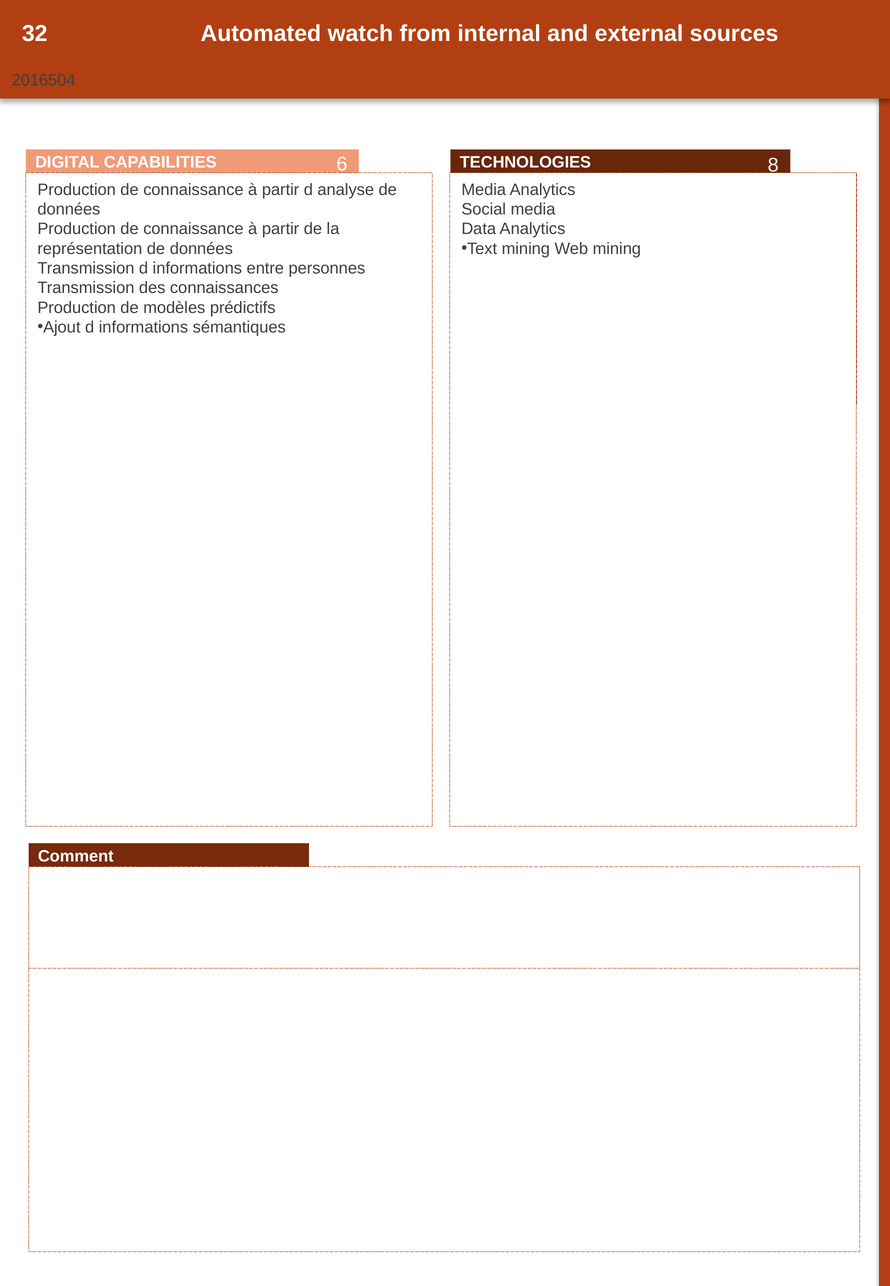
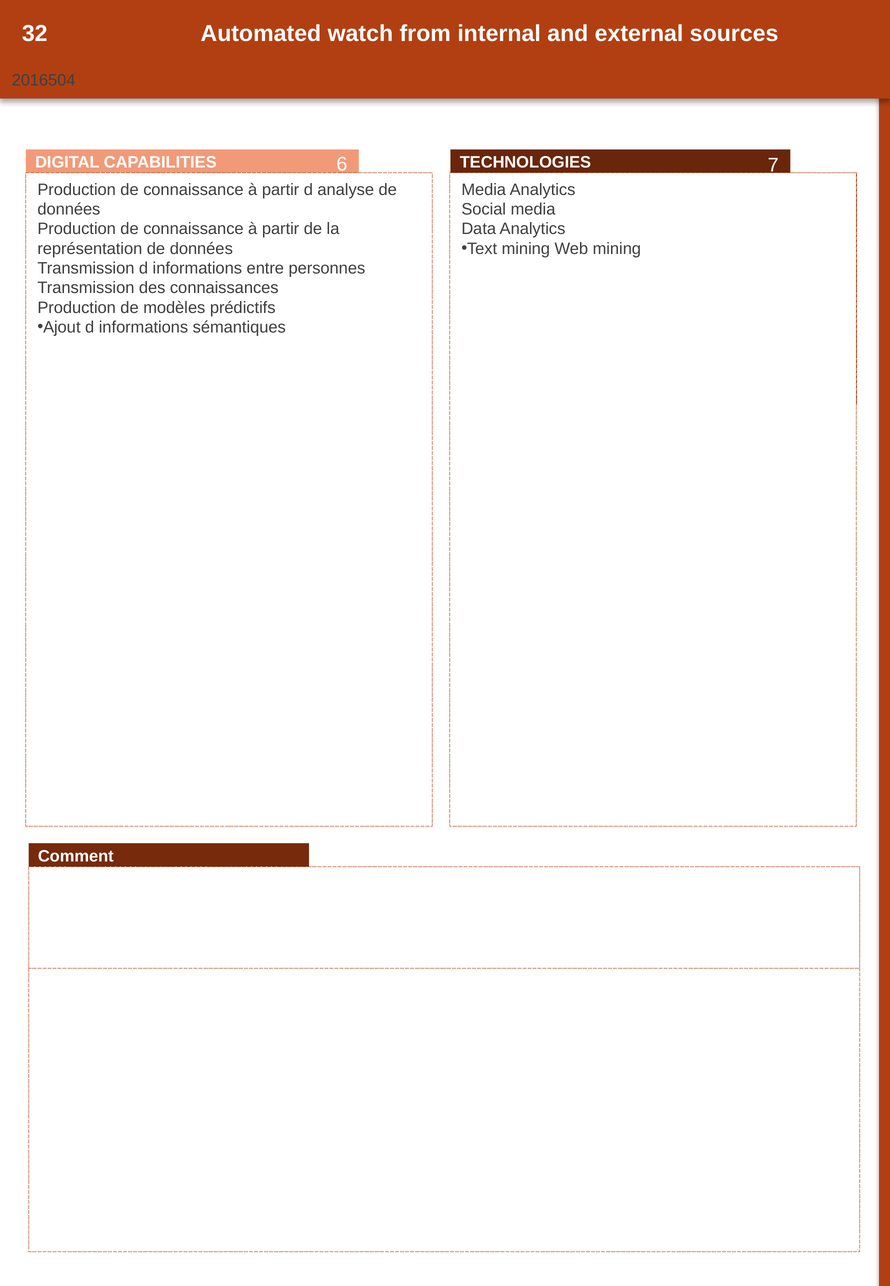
8: 8 -> 7 (773, 165)
